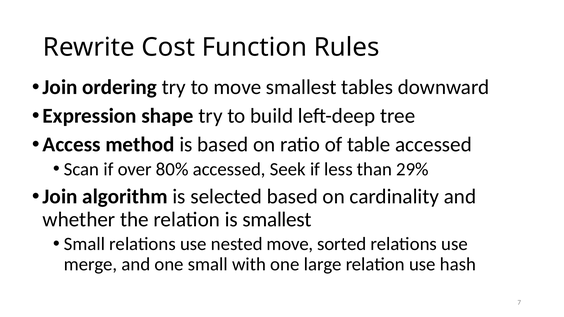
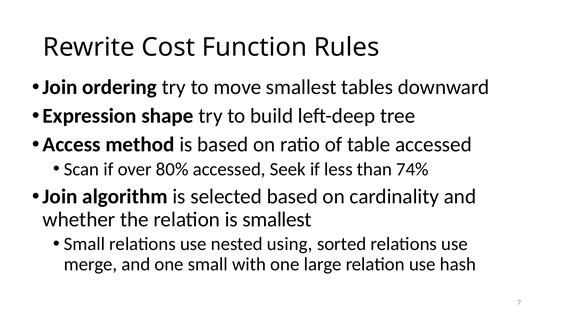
29%: 29% -> 74% (412, 169)
nested move: move -> using (290, 244)
